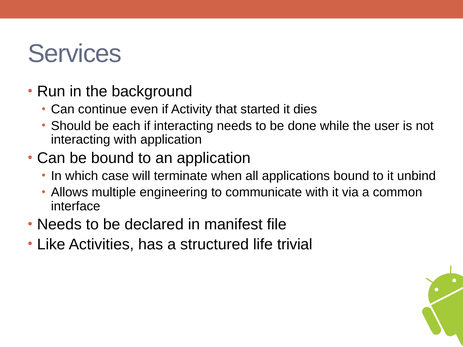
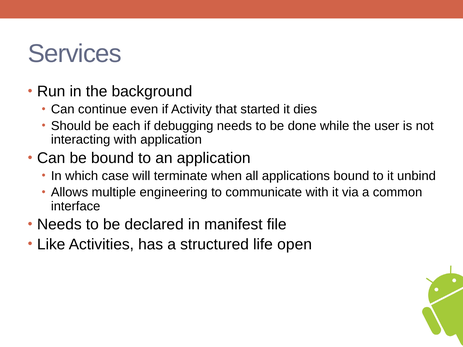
if interacting: interacting -> debugging (184, 126)
trivial: trivial -> open (295, 244)
